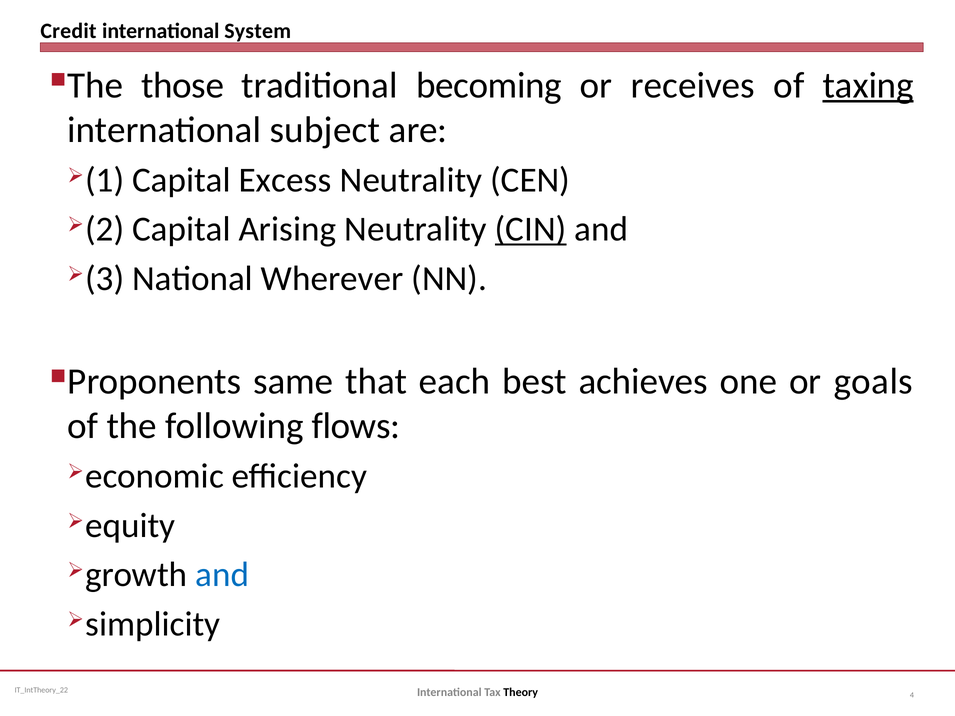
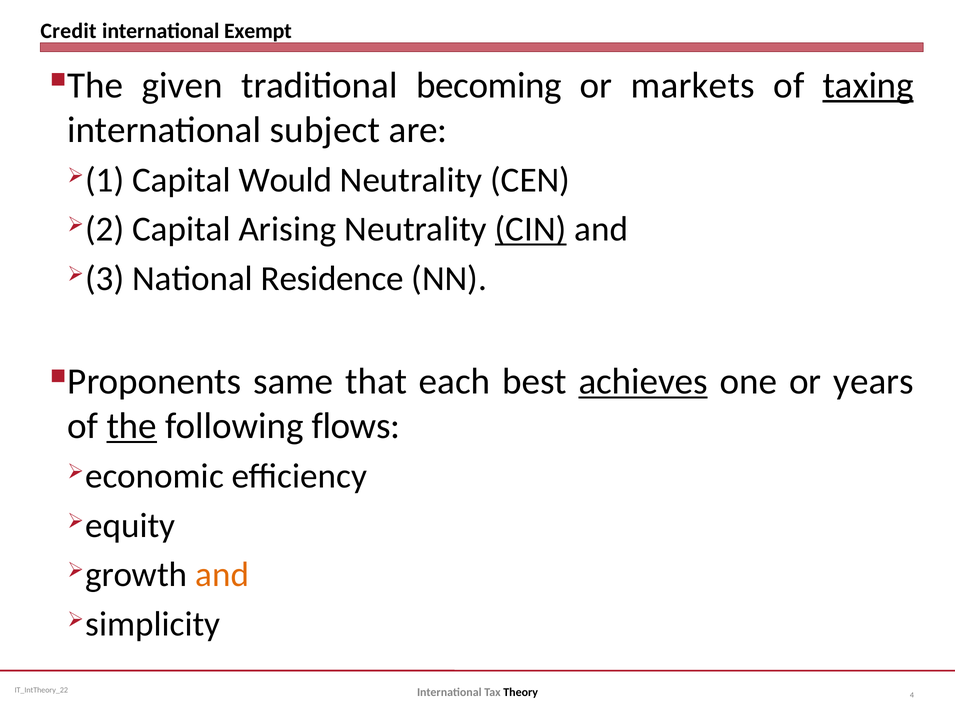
System: System -> Exempt (258, 31)
those: those -> given (182, 85)
receives: receives -> markets (693, 85)
Excess: Excess -> Would (285, 180)
Wherever: Wherever -> Residence (332, 279)
achieves underline: none -> present (643, 382)
goals: goals -> years (873, 382)
the underline: none -> present (132, 426)
and colour: blue -> orange (222, 575)
